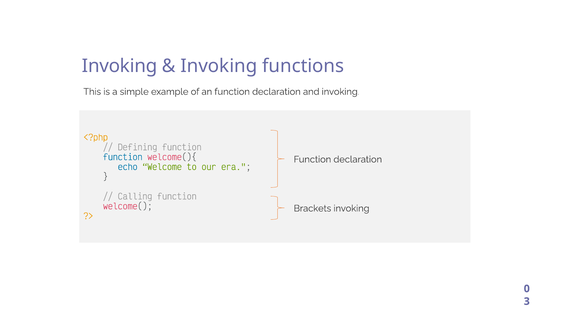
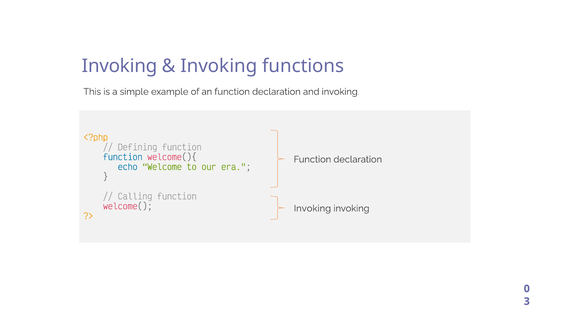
Brackets: Brackets -> Invoking (312, 208)
